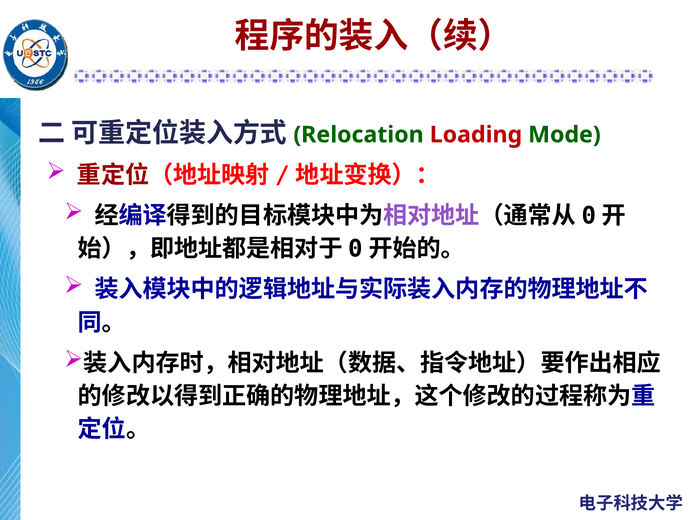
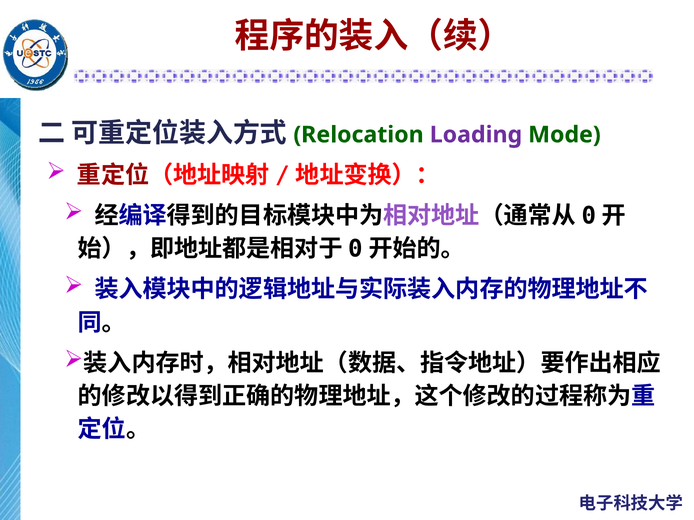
Loading colour: red -> purple (476, 135)
